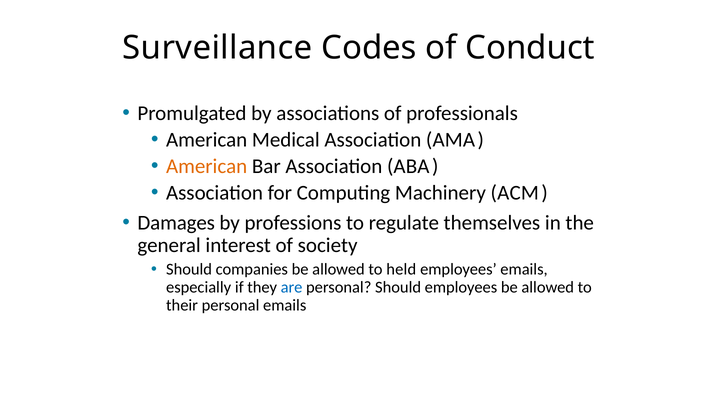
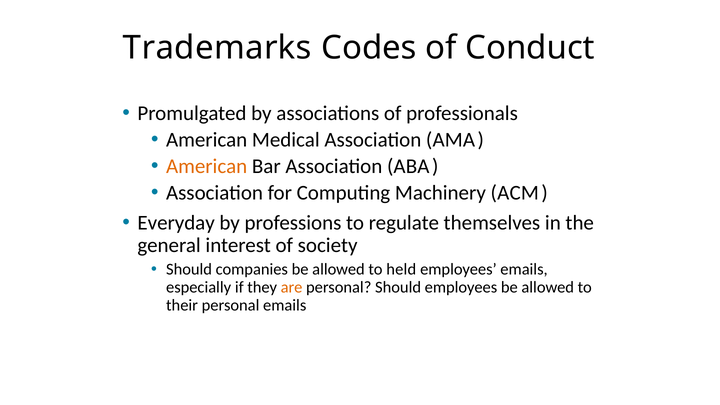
Surveillance: Surveillance -> Trademarks (217, 48)
Damages: Damages -> Everyday (176, 223)
are colour: blue -> orange (292, 287)
